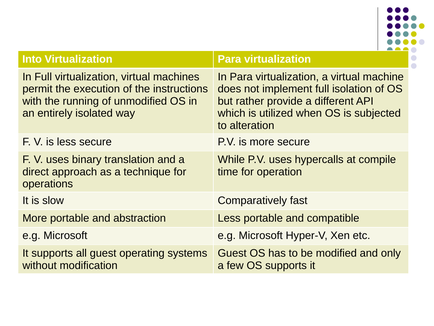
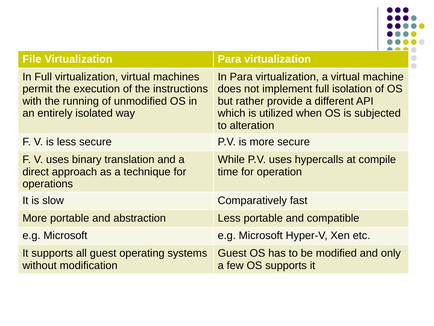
Into: Into -> File (32, 59)
